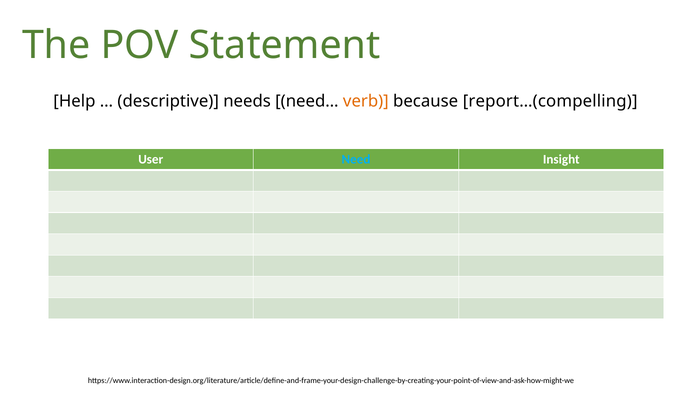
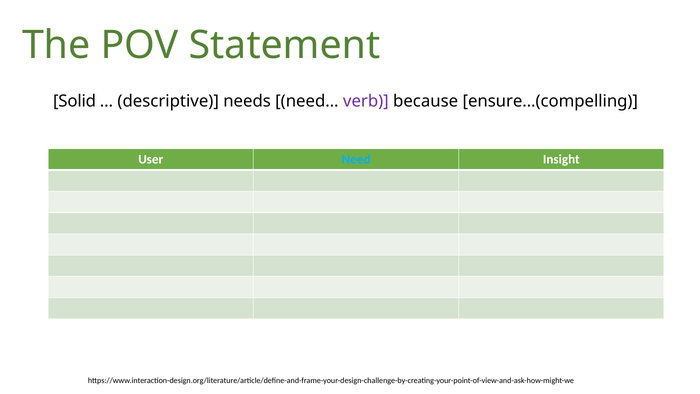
Help: Help -> Solid (75, 101)
verb colour: orange -> purple (366, 101)
report…(compelling: report…(compelling -> ensure…(compelling (550, 101)
